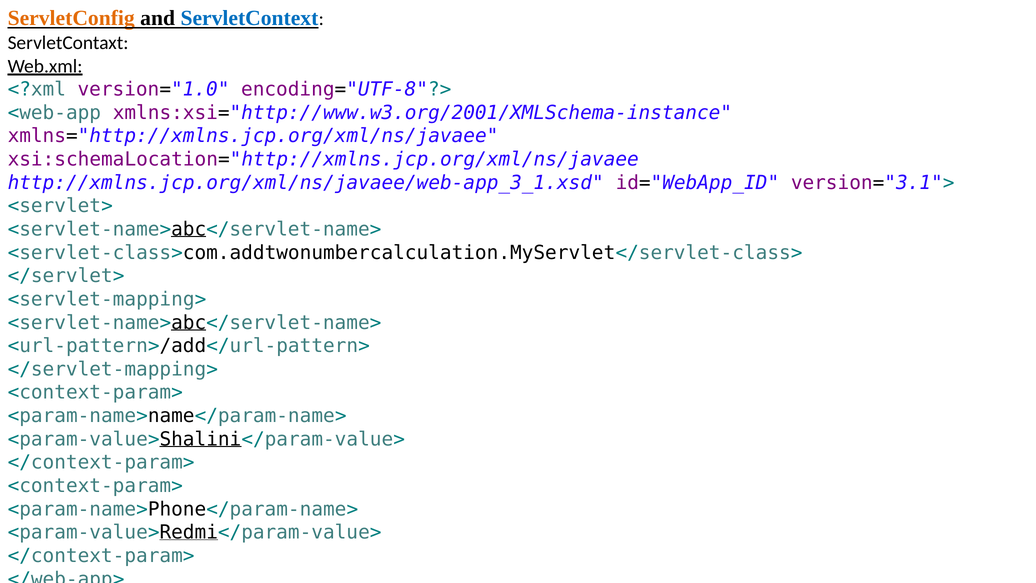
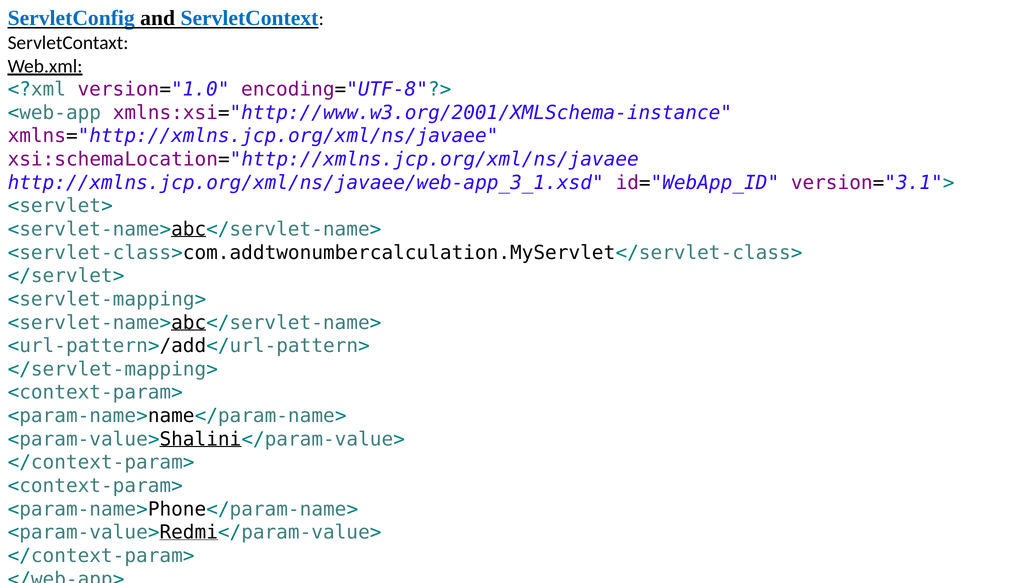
ServletConfig colour: orange -> blue (71, 18)
